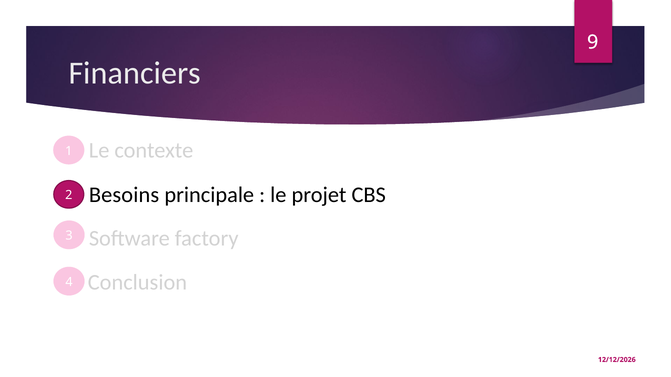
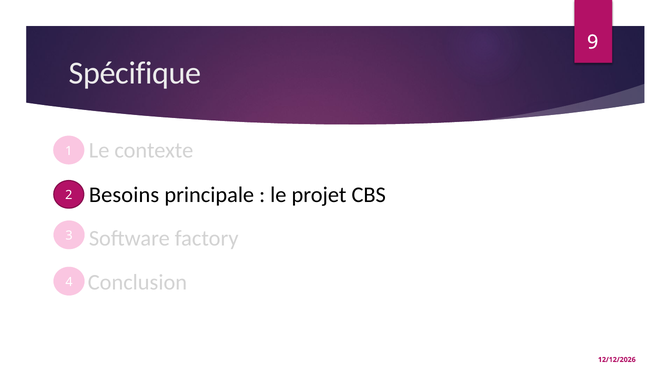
Financiers: Financiers -> Spécifique (135, 73)
